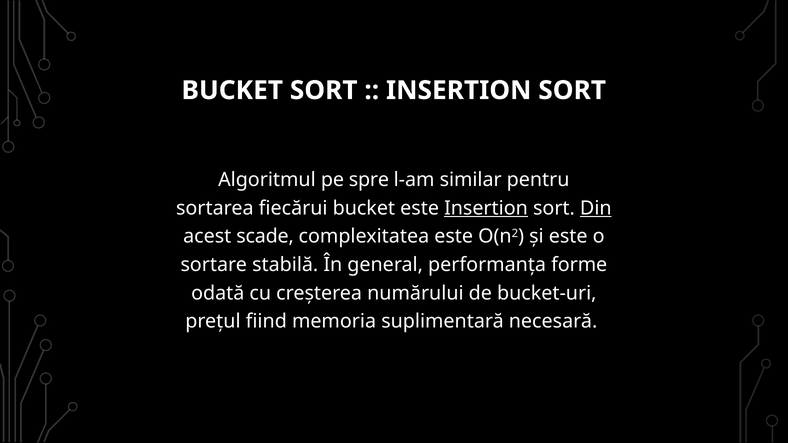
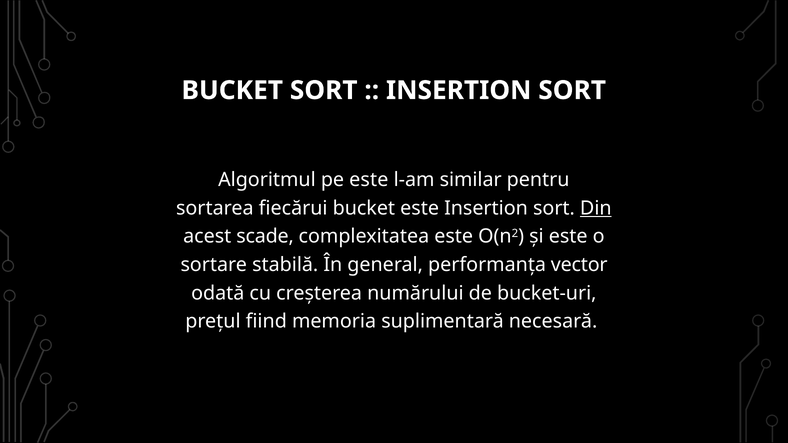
pe spre: spre -> este (369, 180)
Insertion underline: present -> none (486, 208)
forme: forme -> vector (579, 265)
